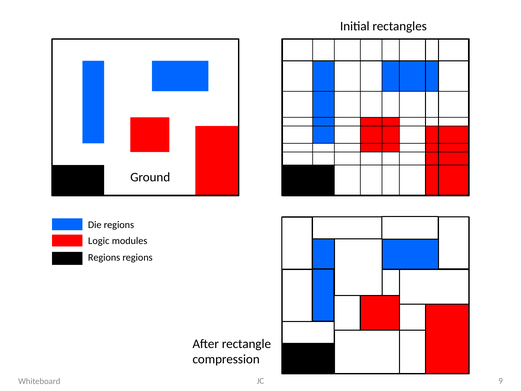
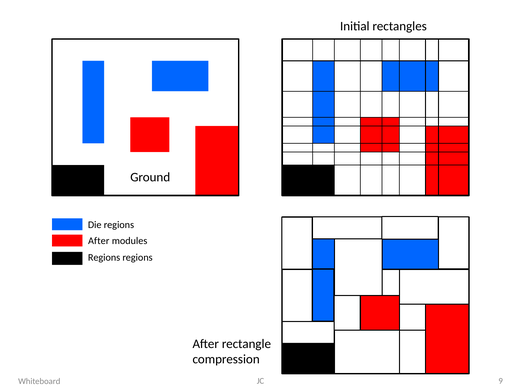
Logic: Logic -> After (99, 241)
